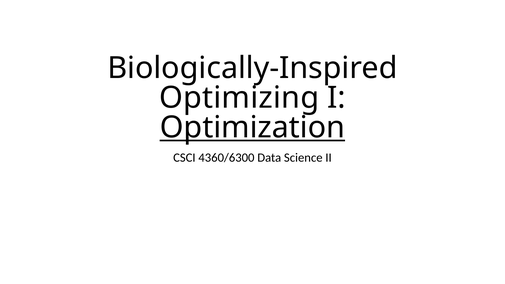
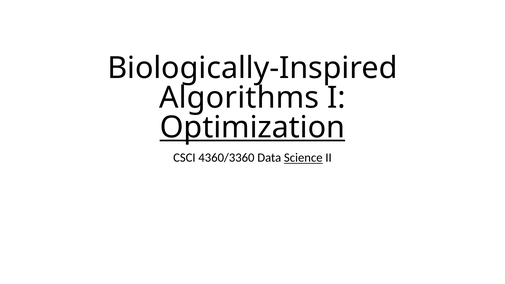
Optimizing: Optimizing -> Algorithms (239, 98)
4360/6300: 4360/6300 -> 4360/3360 (226, 158)
Science underline: none -> present (303, 158)
